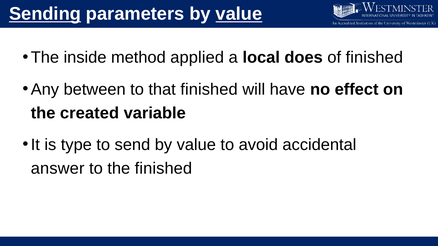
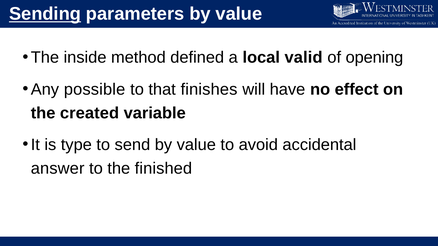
value underline: present -> none (239, 14)
applied: applied -> defined (197, 58)
does: does -> valid (304, 58)
of finished: finished -> opening (374, 58)
between: between -> possible (95, 89)
that finished: finished -> finishes (209, 89)
